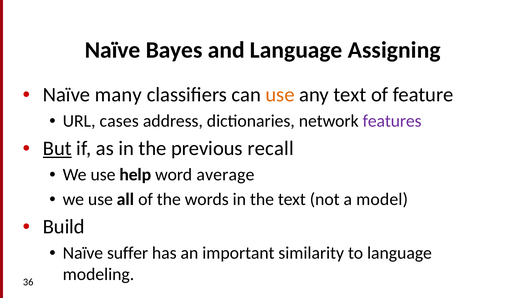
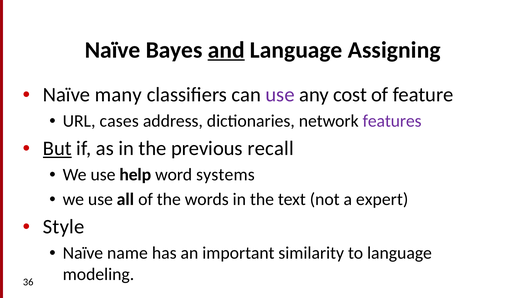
and underline: none -> present (226, 50)
use colour: orange -> purple (280, 95)
any text: text -> cost (350, 95)
average: average -> systems (225, 175)
model: model -> expert (382, 199)
Build: Build -> Style (64, 227)
suffer: suffer -> name (127, 253)
